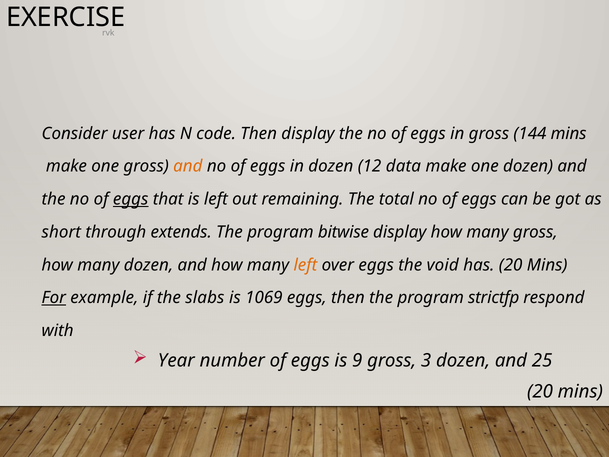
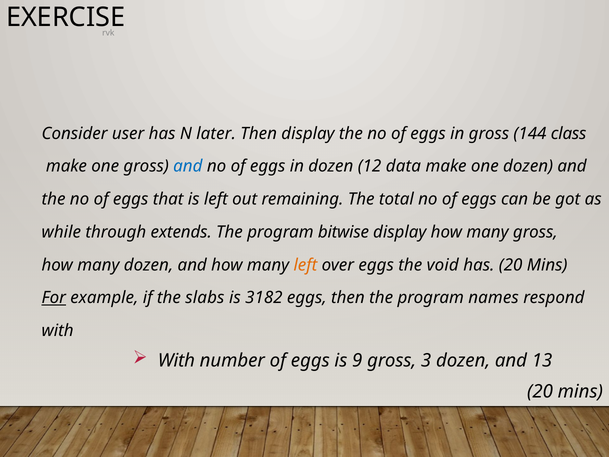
code: code -> later (216, 133)
144 mins: mins -> class (569, 133)
and colour: orange -> blue (188, 166)
eggs underline: present -> none (131, 199)
short: short -> while (61, 232)
1069: 1069 -> 3182 (264, 298)
strictfp: strictfp -> names (494, 298)
Year: Year -> With (176, 361)
25: 25 -> 13 (542, 361)
